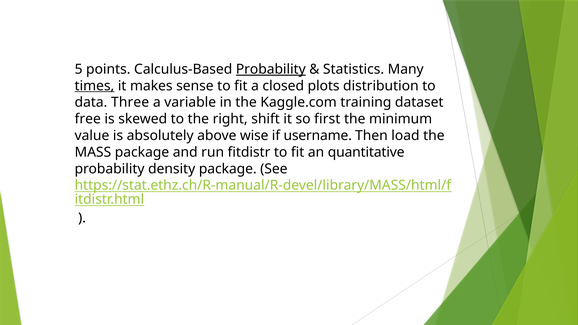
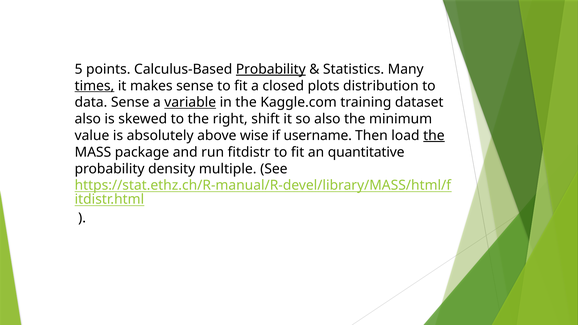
data Three: Three -> Sense (130, 102)
variable underline: none -> present (190, 102)
free: free -> also (88, 119)
so first: first -> also (327, 119)
the underline: none -> present (434, 136)
density package: package -> multiple (228, 169)
